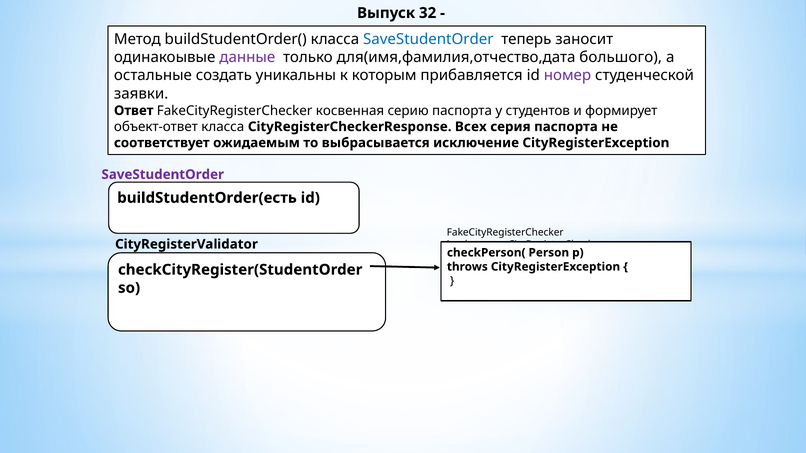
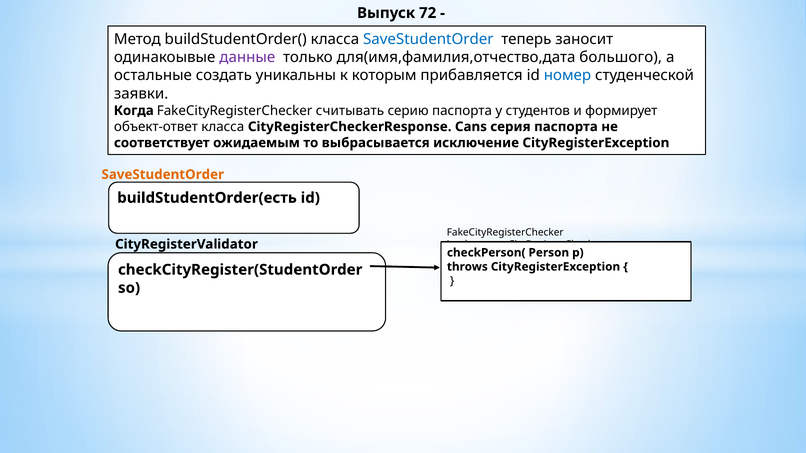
32: 32 -> 72 (428, 13)
номер colour: purple -> blue (567, 76)
Ответ: Ответ -> Когда (134, 111)
косвенная: косвенная -> считывать (350, 111)
Всех: Всех -> Cans (471, 127)
SaveStudentOrder colour: purple -> orange (163, 175)
